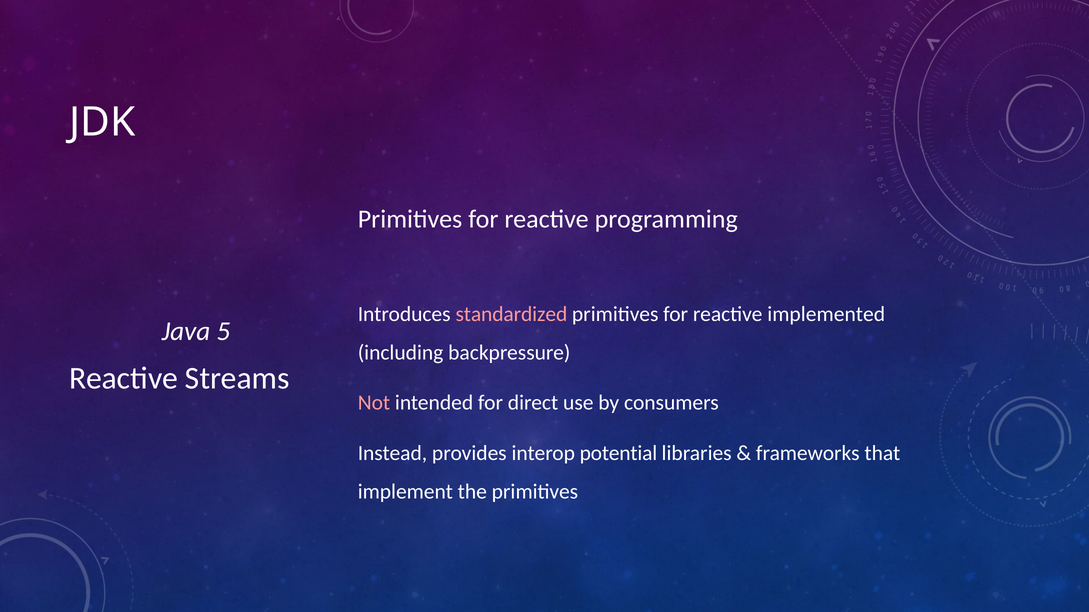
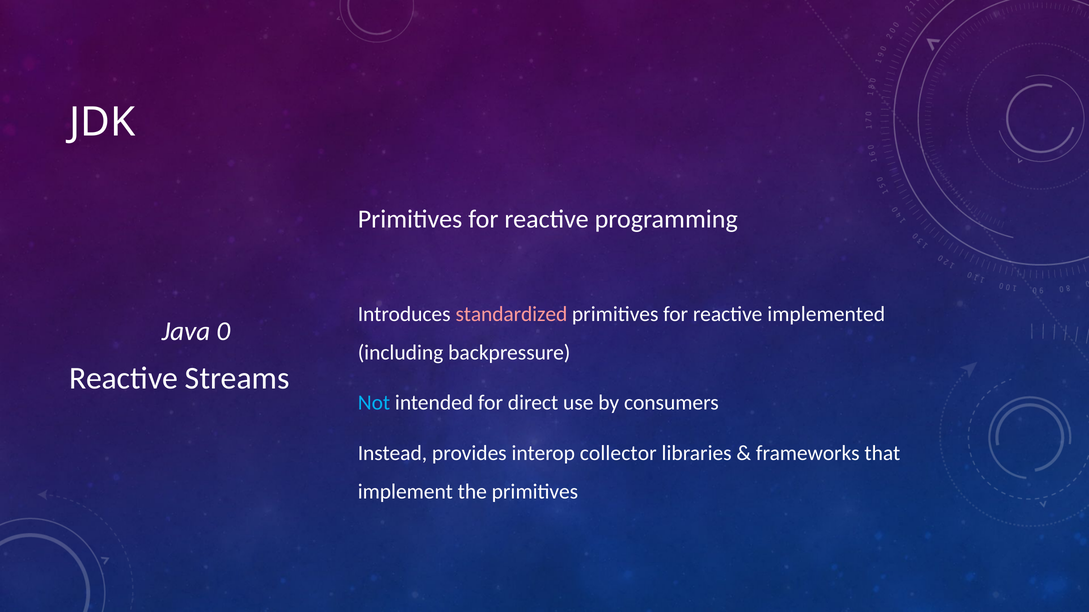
5: 5 -> 0 (223, 331)
Not colour: pink -> light blue (374, 403)
potential: potential -> collector (618, 453)
